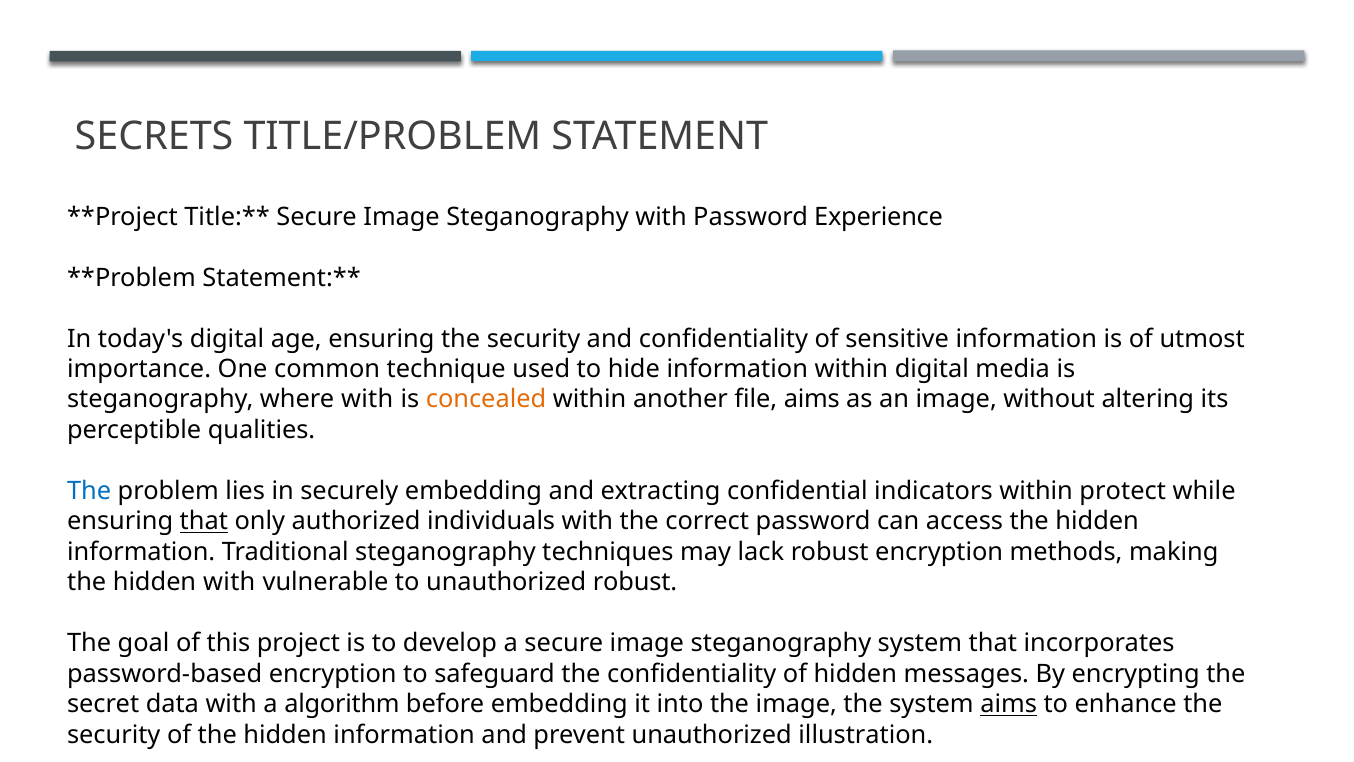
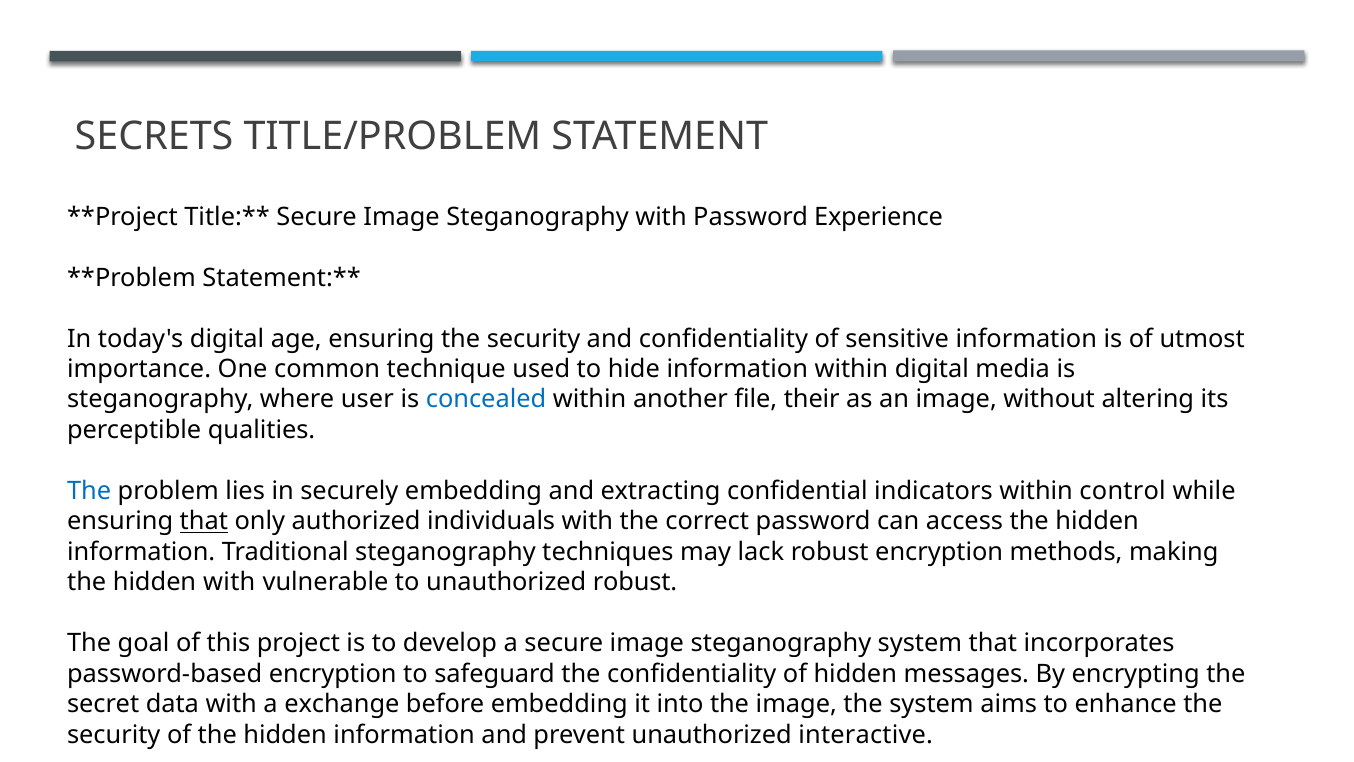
where with: with -> user (367, 399)
concealed colour: orange -> blue (486, 399)
file aims: aims -> their (812, 399)
protect: protect -> control (1123, 491)
algorithm: algorithm -> exchange (342, 704)
aims underline: present -> none (1009, 704)
illustration: illustration -> interactive (866, 734)
